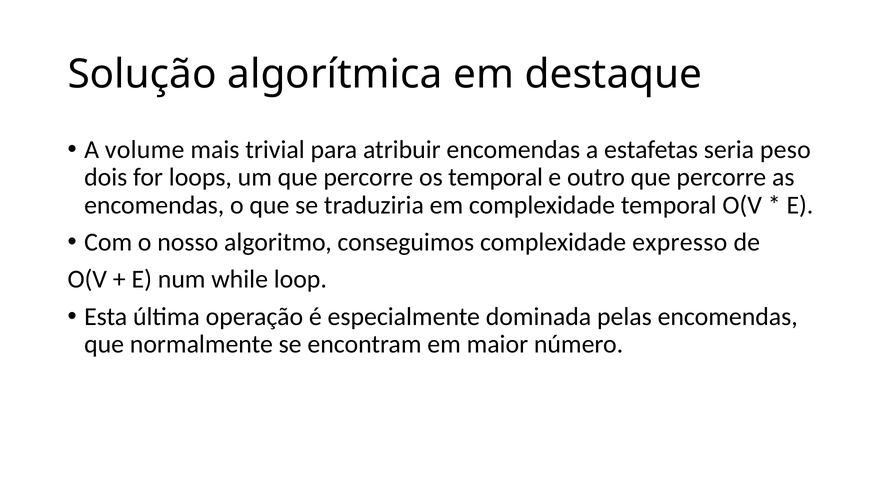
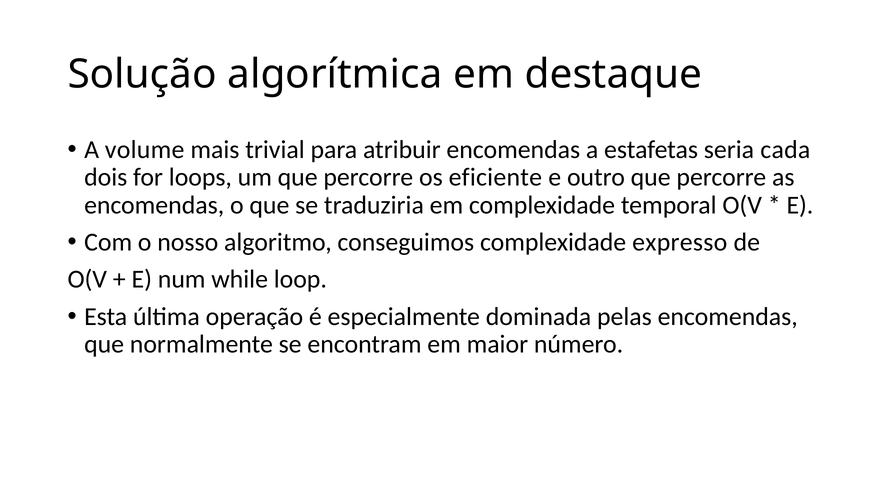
peso: peso -> cada (785, 150)
os temporal: temporal -> eficiente (495, 178)
